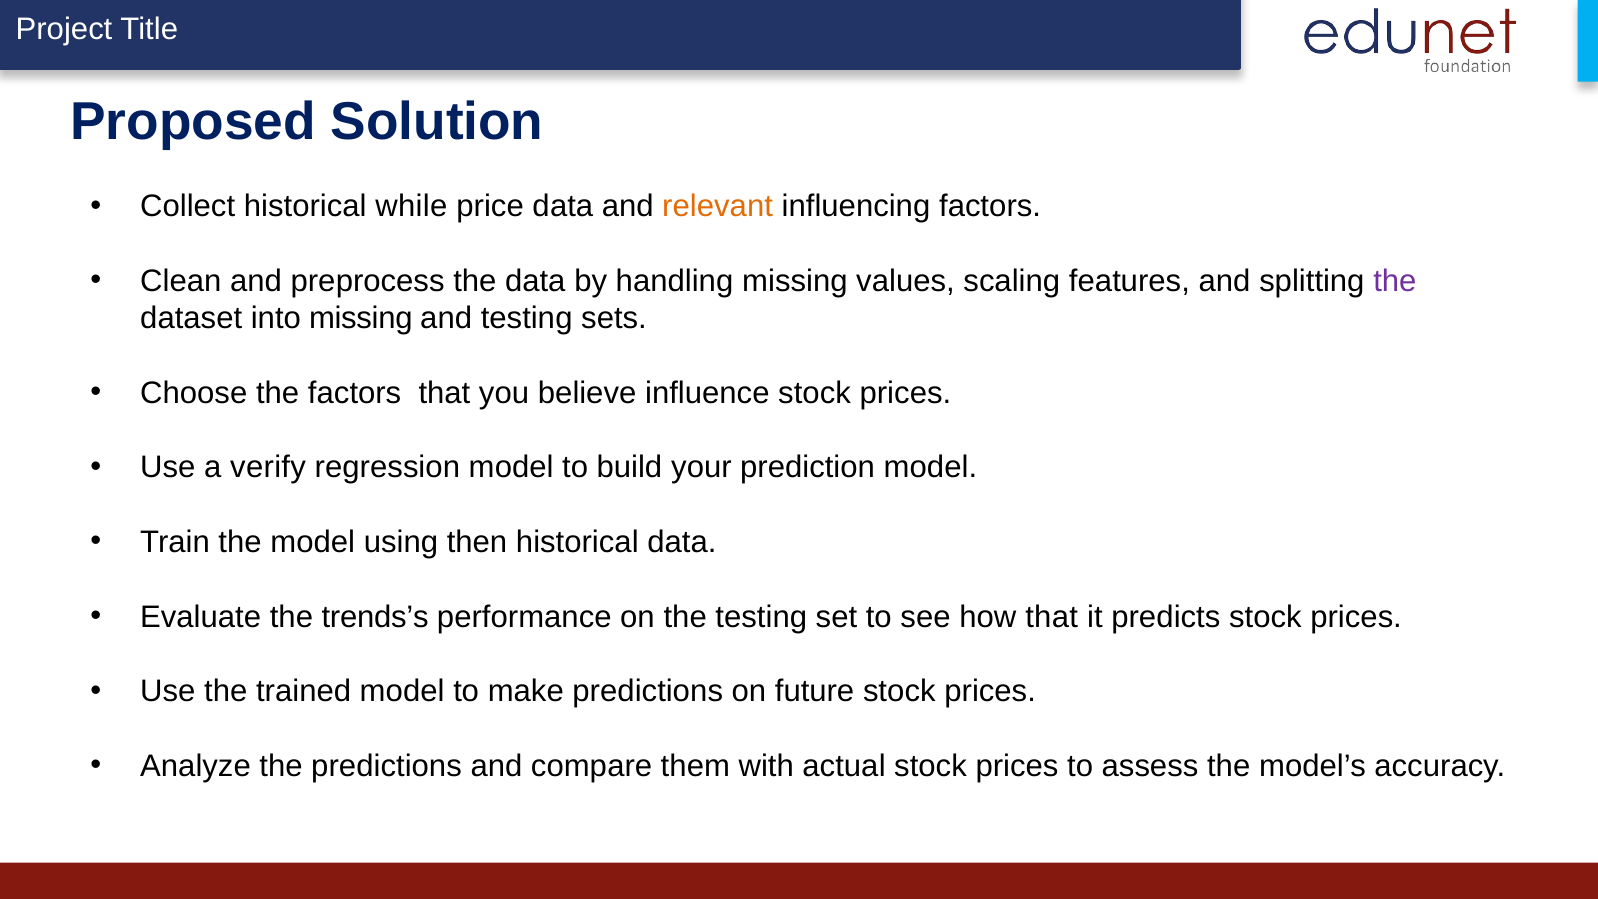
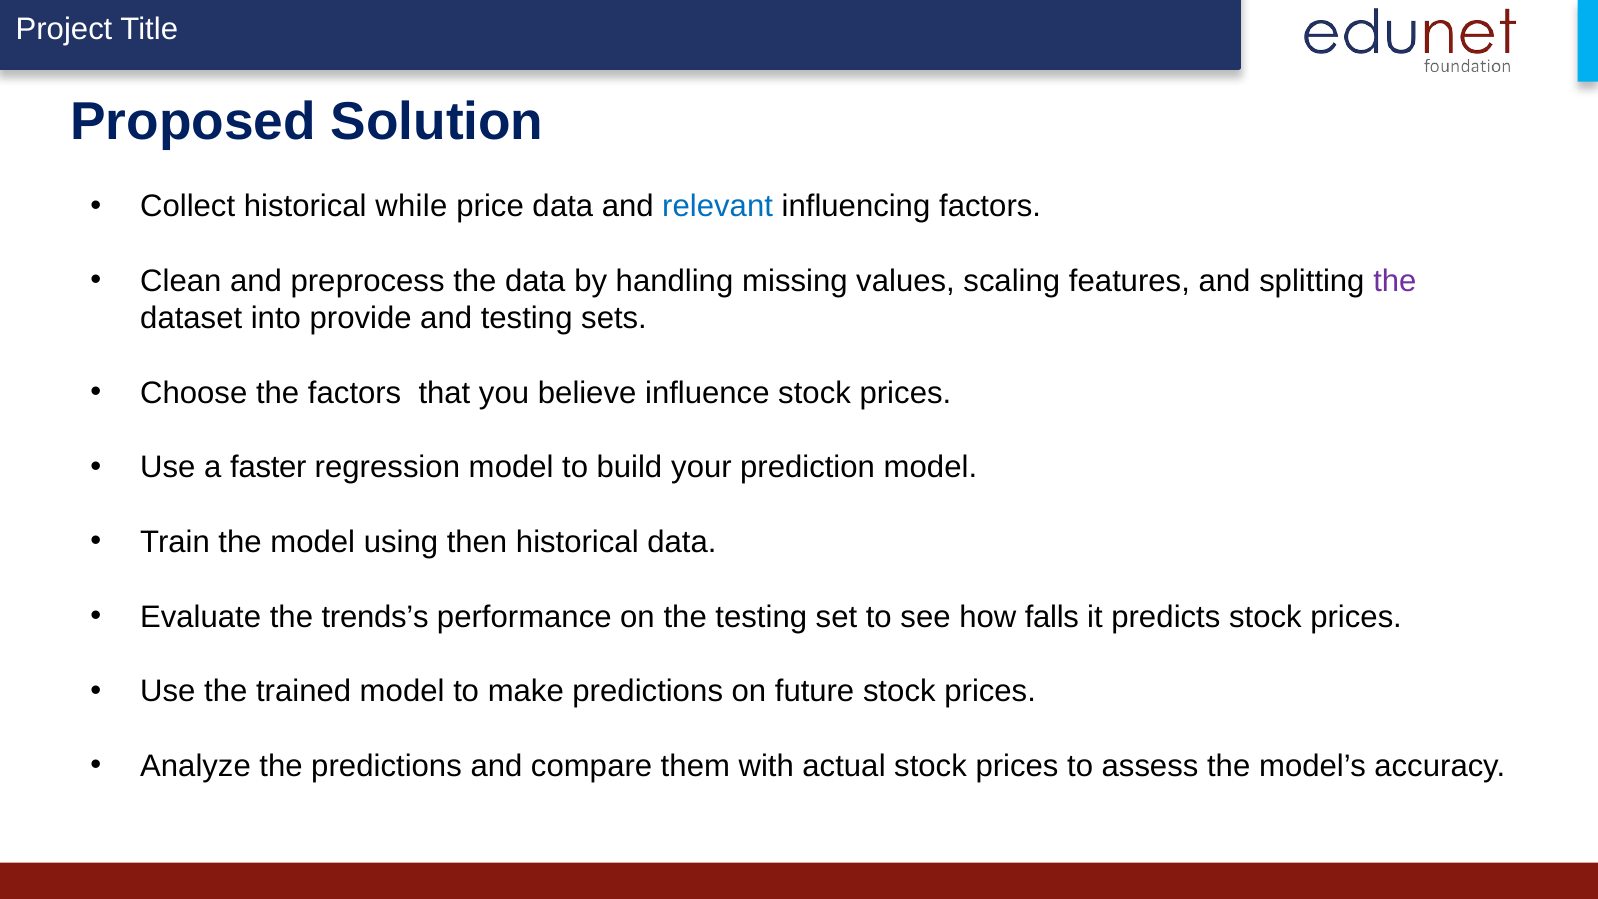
relevant colour: orange -> blue (718, 206)
into missing: missing -> provide (361, 318)
verify: verify -> faster (268, 468)
how that: that -> falls (1052, 617)
